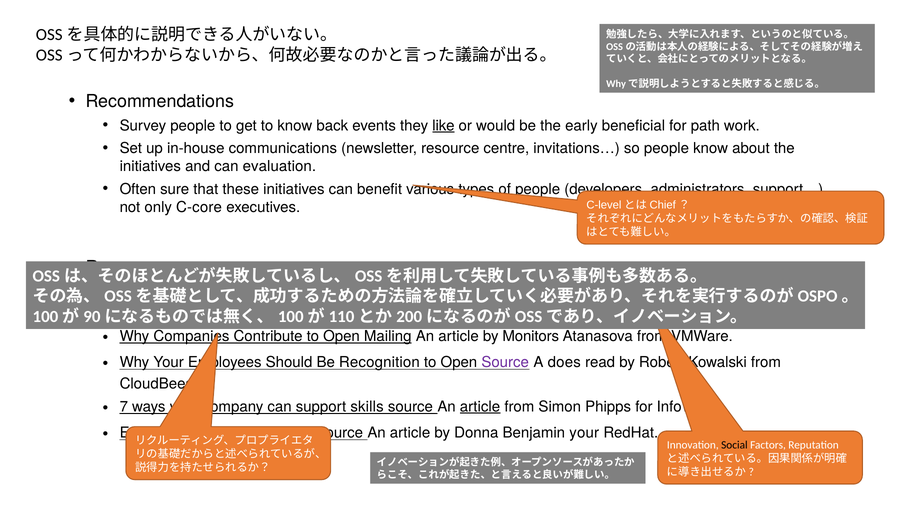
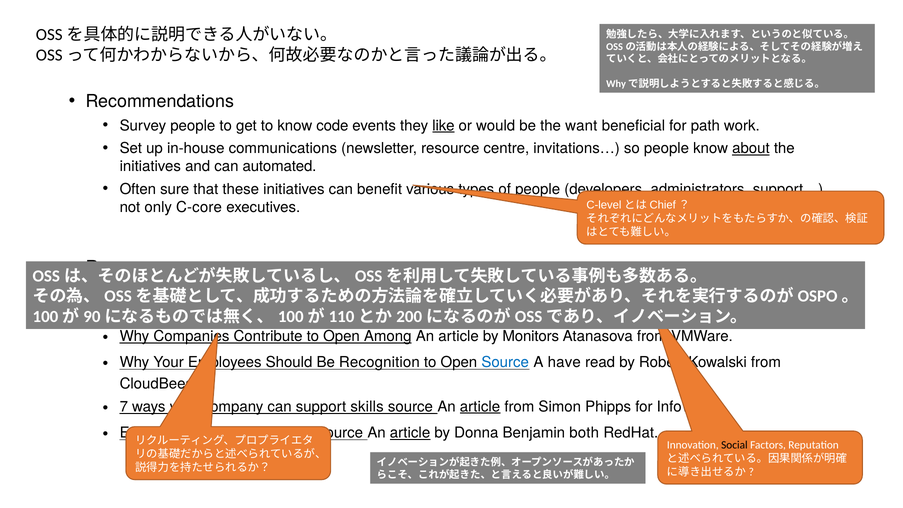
back: back -> code (332, 126)
early: early -> want (581, 126)
about underline: none -> present (751, 148)
evaluation: evaluation -> automated (279, 166)
Mailing: Mailing -> Among (388, 336)
Source colour: purple -> blue (505, 362)
does: does -> have (564, 362)
article underline: none -> present (410, 433)
Benjamin your: your -> both (584, 433)
